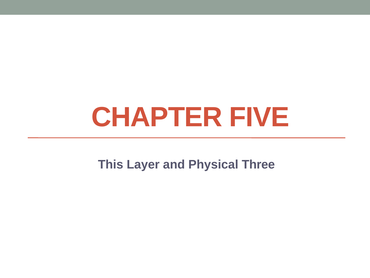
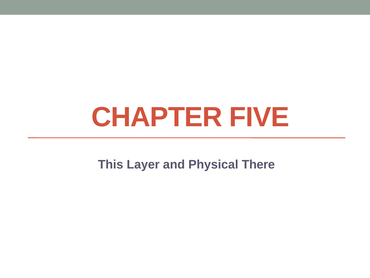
Three: Three -> There (258, 164)
